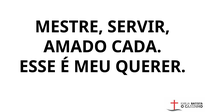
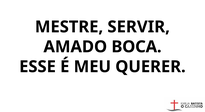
CADA: CADA -> BOCA (136, 47)
